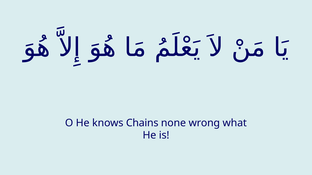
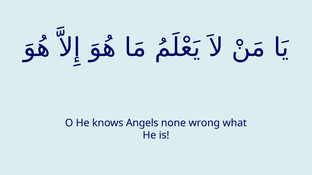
Chains: Chains -> Angels (142, 123)
